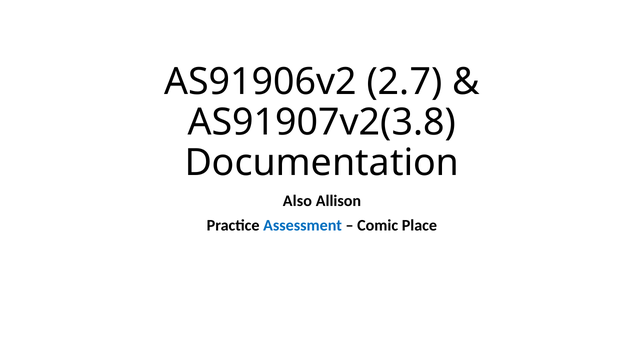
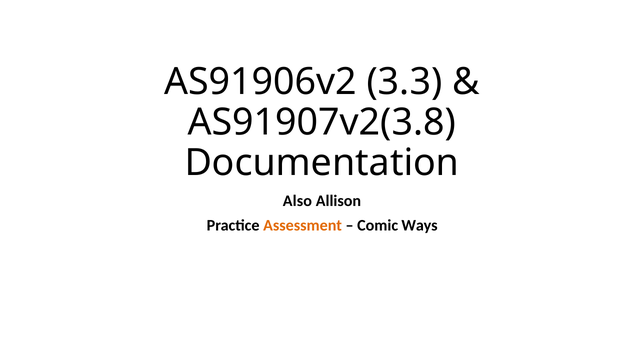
2.7: 2.7 -> 3.3 (405, 82)
Assessment colour: blue -> orange (303, 225)
Place: Place -> Ways (420, 225)
